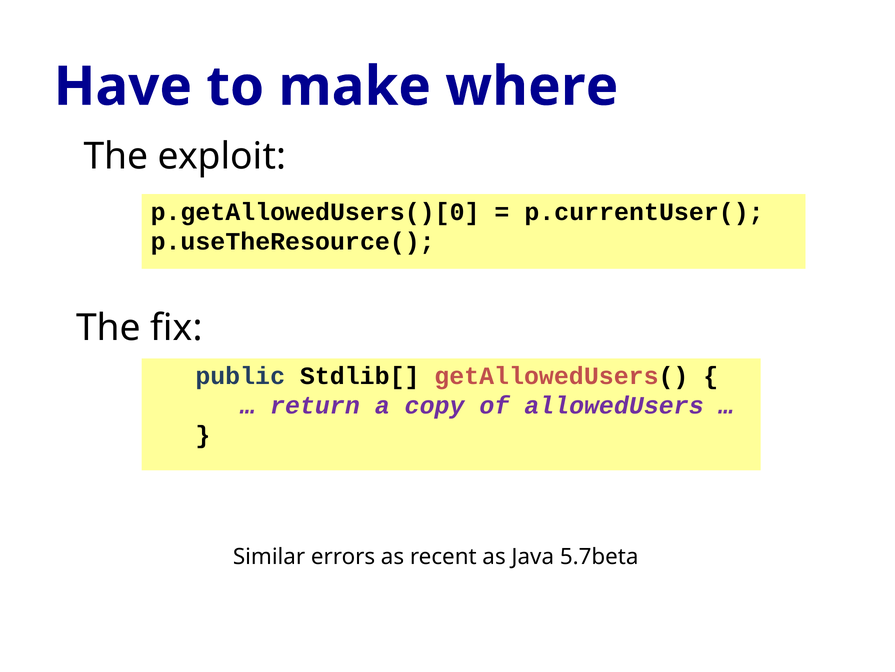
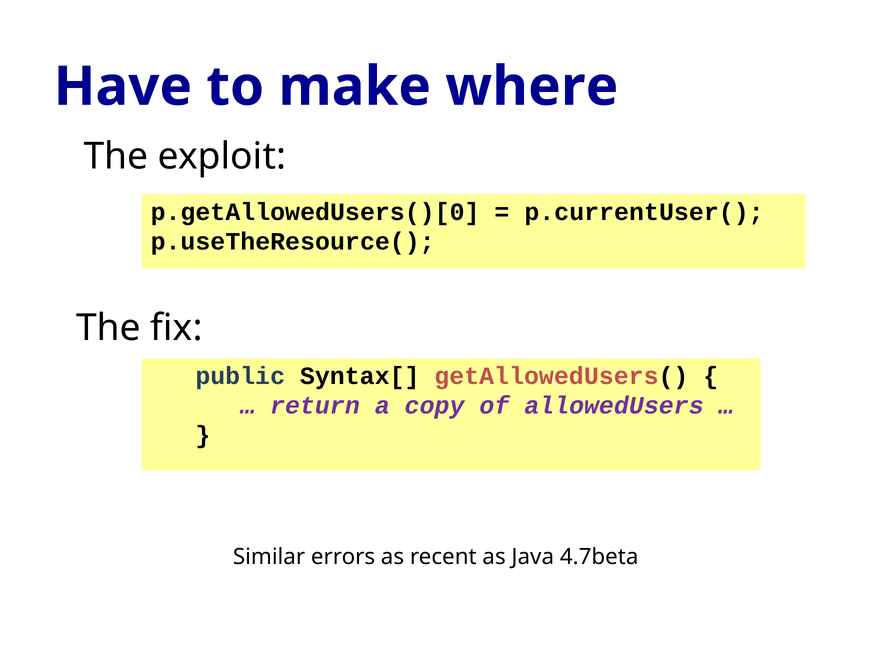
Stdlib[: Stdlib[ -> Syntax[ (360, 376)
5.7beta: 5.7beta -> 4.7beta (599, 556)
